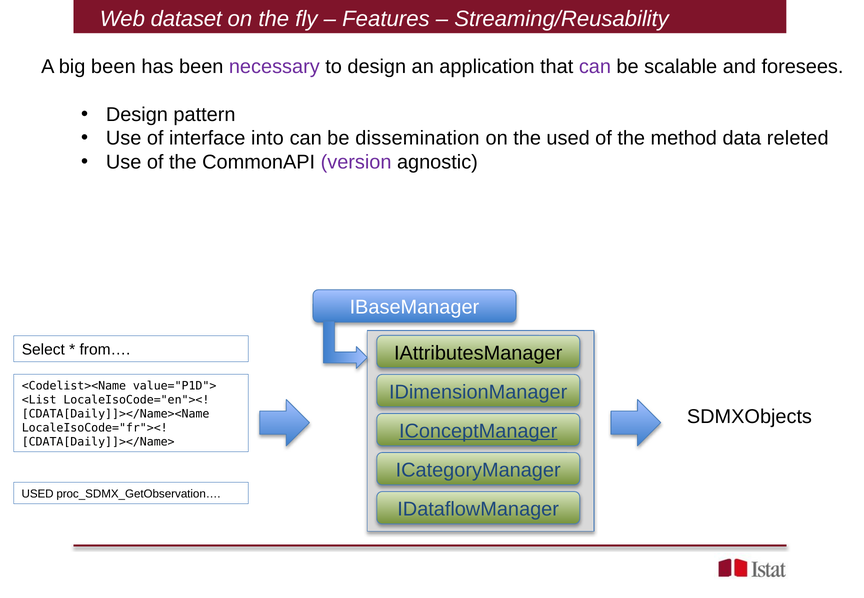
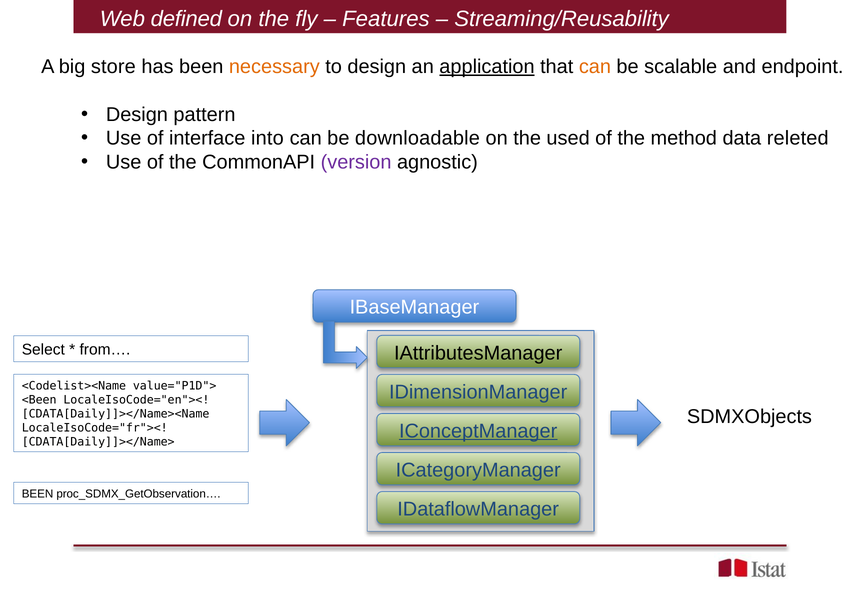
dataset: dataset -> defined (186, 19)
big been: been -> store (113, 67)
necessary colour: purple -> orange (274, 67)
application underline: none -> present (487, 67)
can colour: purple -> orange (595, 67)
foresees: foresees -> endpoint (803, 67)
dissemination: dissemination -> downloadable (417, 138)
<List: <List -> <Been (39, 400)
USED: USED -> BEEN (38, 494)
